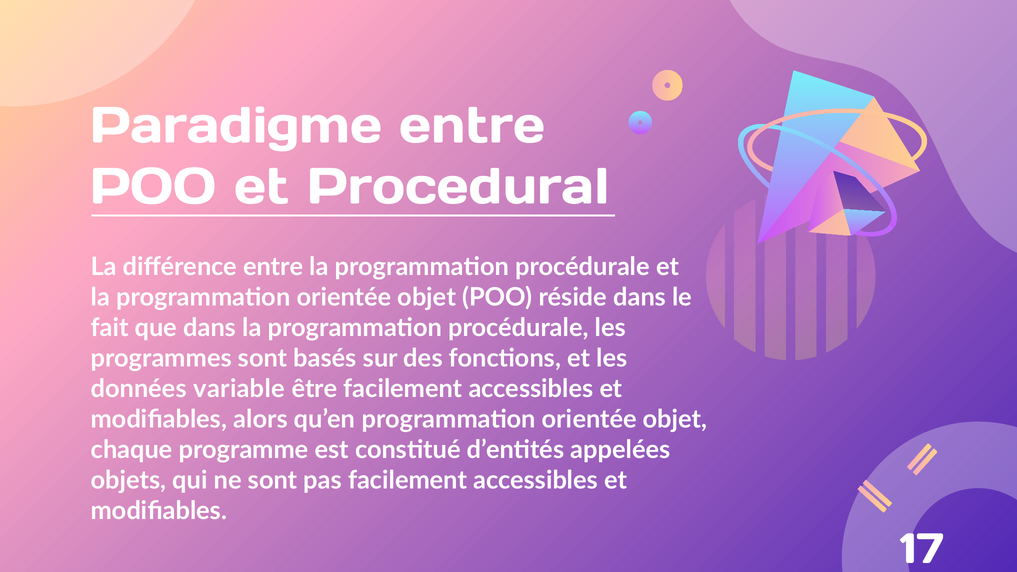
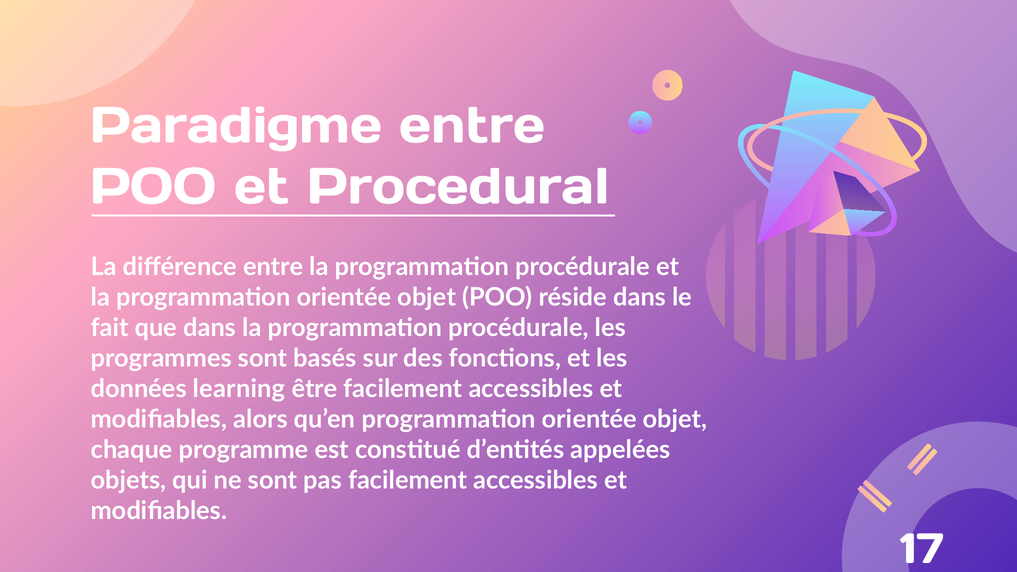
variable: variable -> learning (239, 389)
